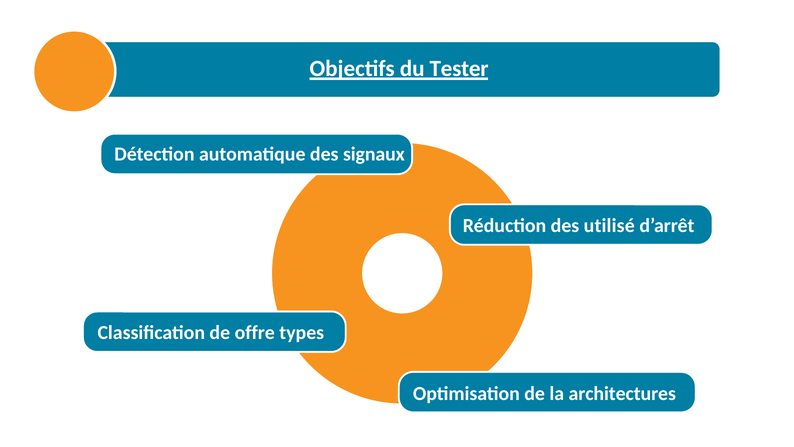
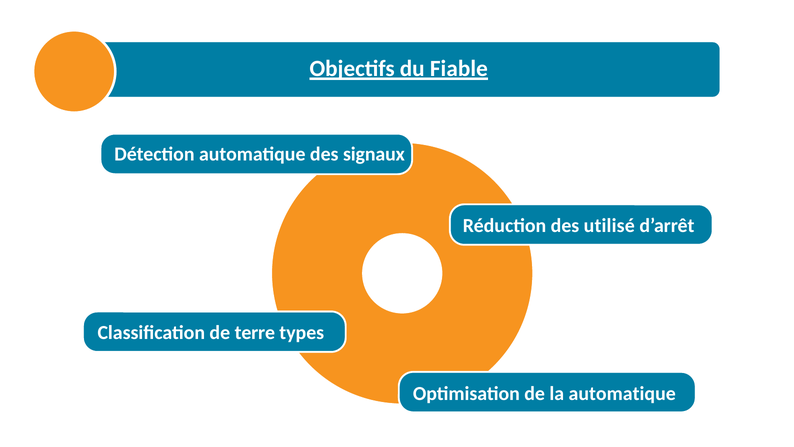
Tester: Tester -> Fiable (459, 69)
offre: offre -> terre (255, 333)
la architectures: architectures -> automatique (622, 393)
